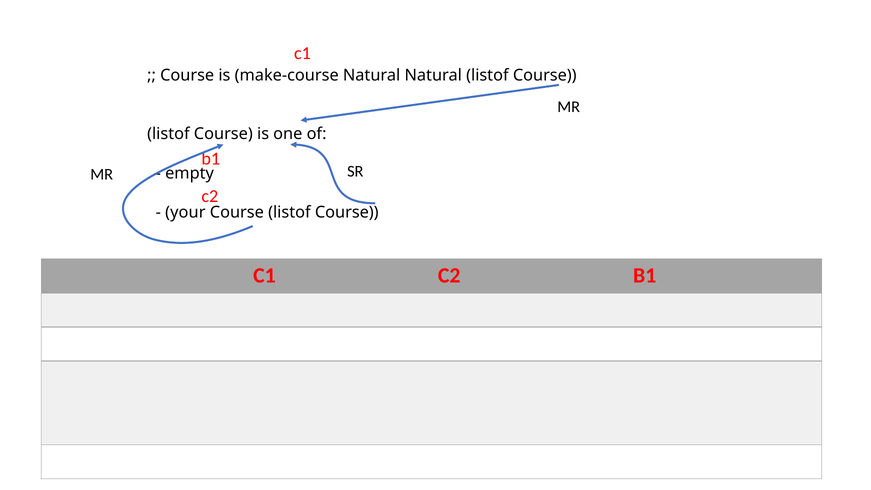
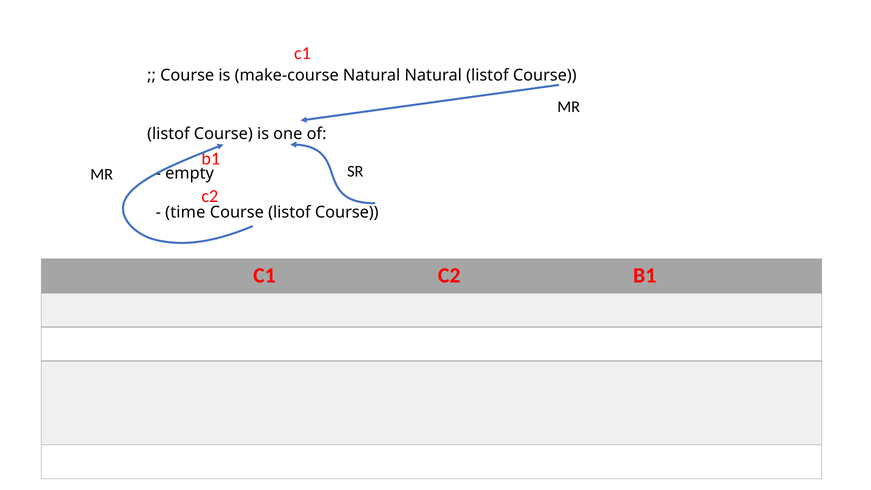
your: your -> time (185, 212)
